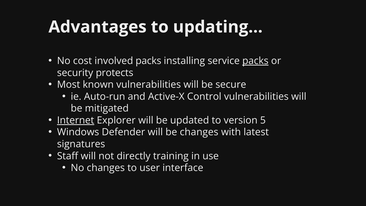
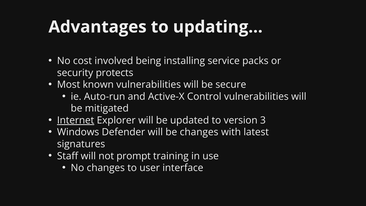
involved packs: packs -> being (148, 61)
packs underline: present -> none (255, 61)
5: 5 -> 3 (263, 120)
directly: directly -> prompt (134, 156)
